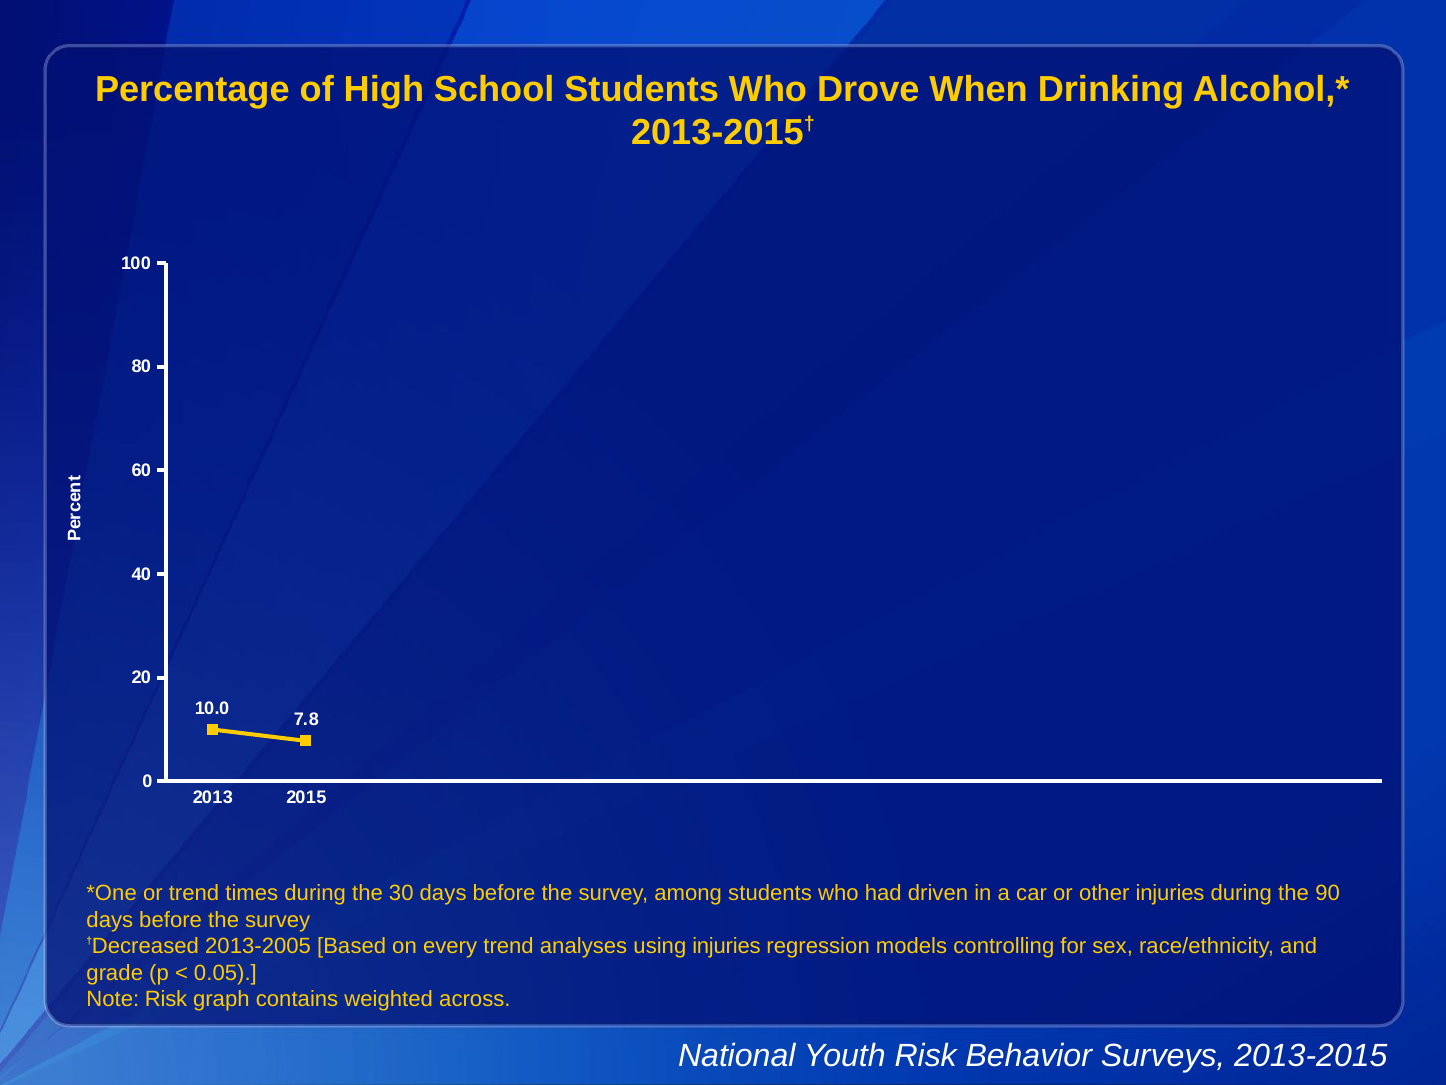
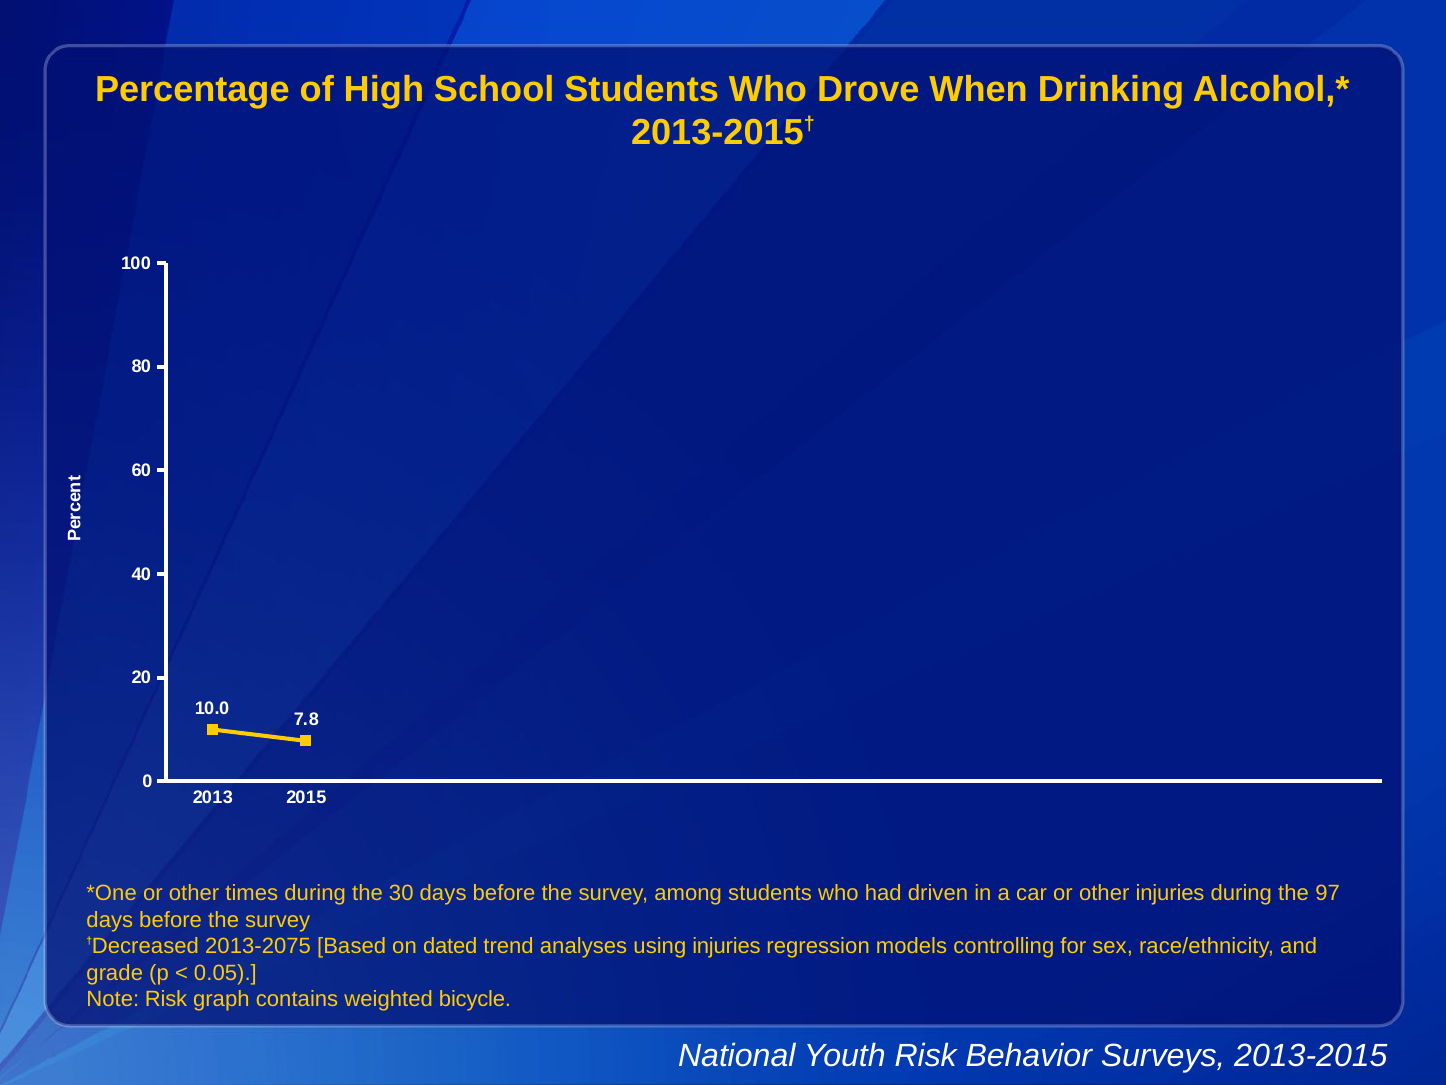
trend: trend -> other (194, 893)
90: 90 -> 97 (1328, 893)
2013-2005: 2013-2005 -> 2013-2075 (258, 946)
every: every -> dated (450, 946)
across: across -> bicycle (475, 999)
